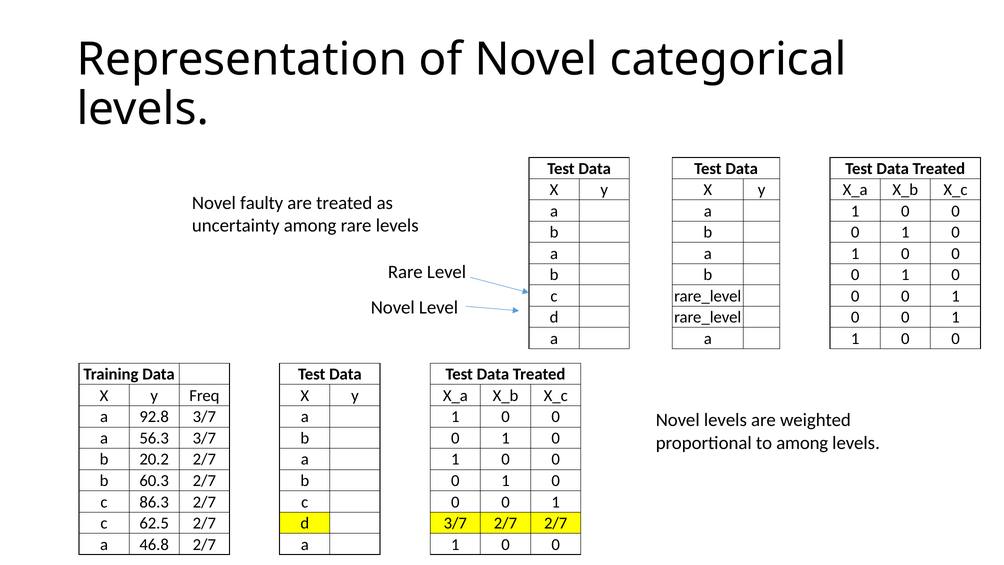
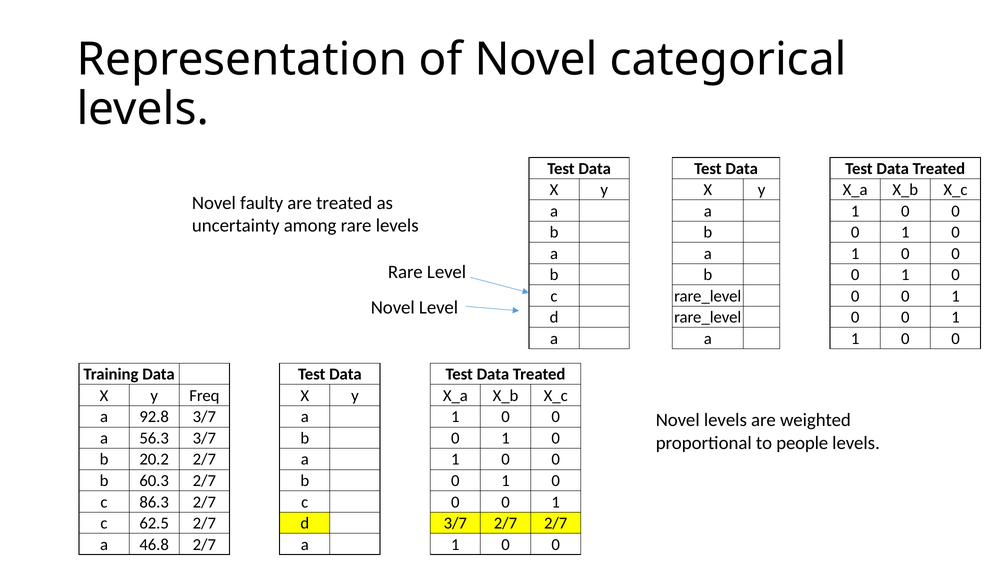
to among: among -> people (802, 443)
